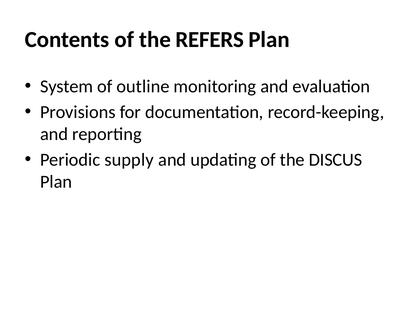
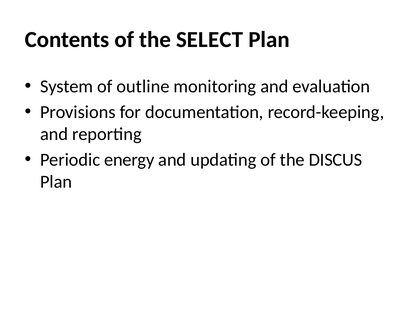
REFERS: REFERS -> SELECT (210, 40)
supply: supply -> energy (129, 160)
